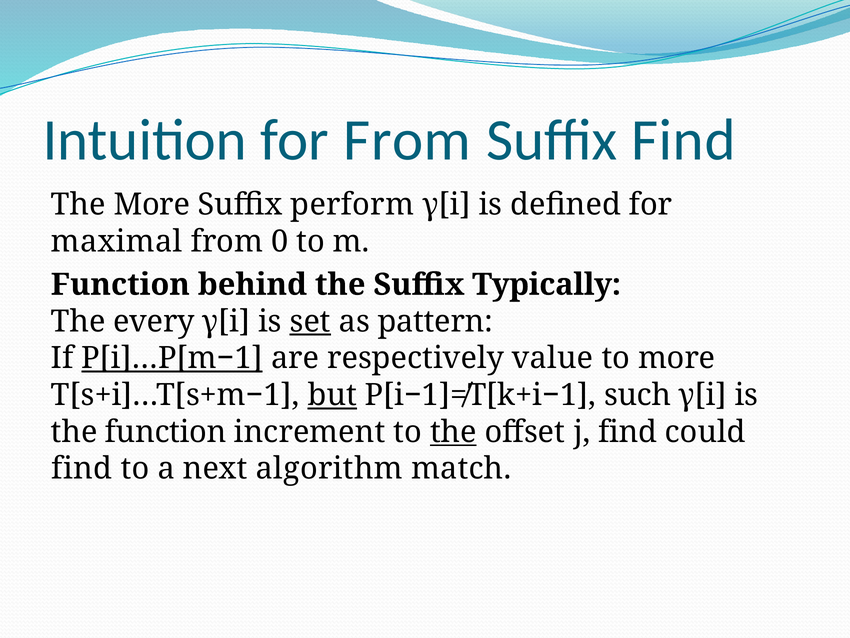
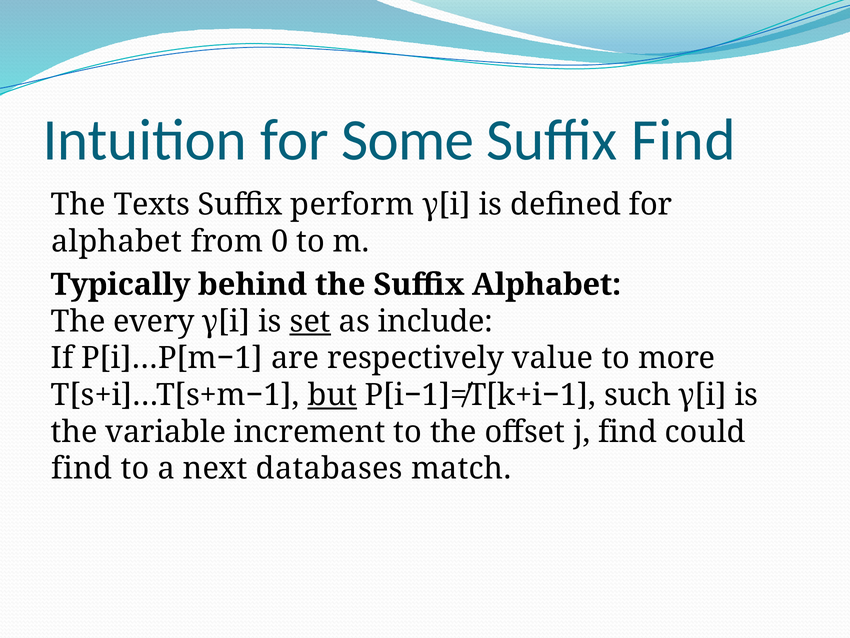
for From: From -> Some (408, 140)
The More: More -> Texts (152, 205)
maximal: maximal -> alphabet (117, 241)
Function: Function -> Typically (121, 284)
Suffix Typically: Typically -> Alphabet (547, 284)
pattern: pattern -> include (435, 321)
P[i]…P[m−1 underline: present -> none (172, 358)
the function: function -> variable (166, 432)
the underline: present -> none (453, 432)
algorithm: algorithm -> databases (329, 468)
